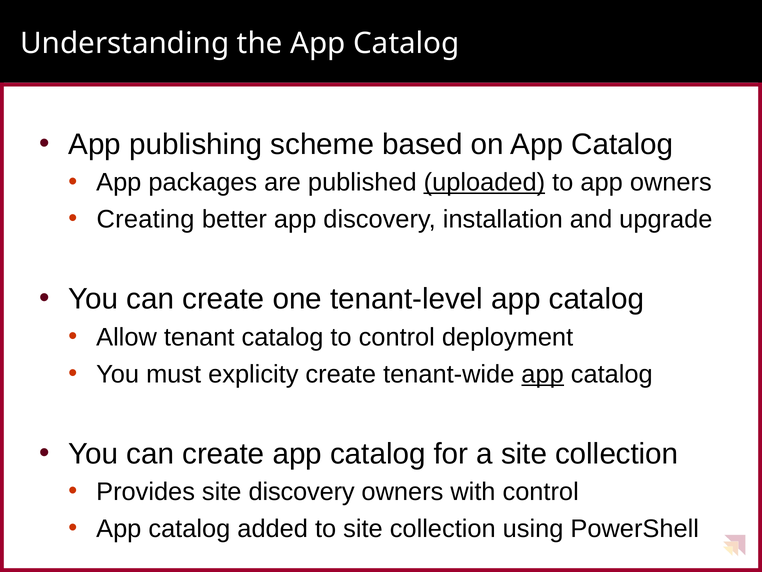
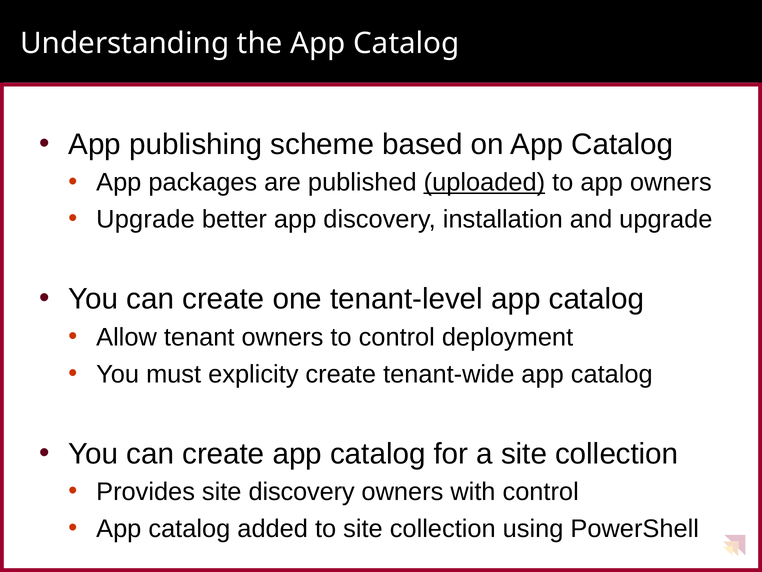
Creating: Creating -> Upgrade (146, 219)
tenant catalog: catalog -> owners (282, 337)
app underline: present -> none (543, 374)
